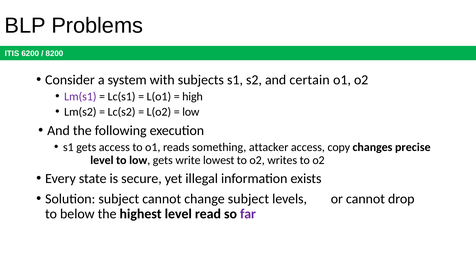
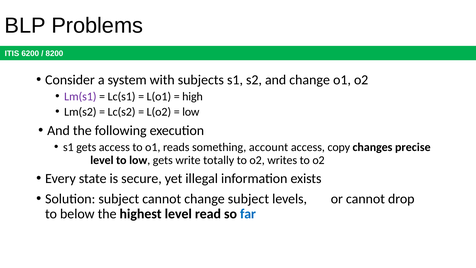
and certain: certain -> change (310, 80)
attacker: attacker -> account (269, 147)
lowest: lowest -> totally (219, 160)
far colour: purple -> blue (248, 214)
